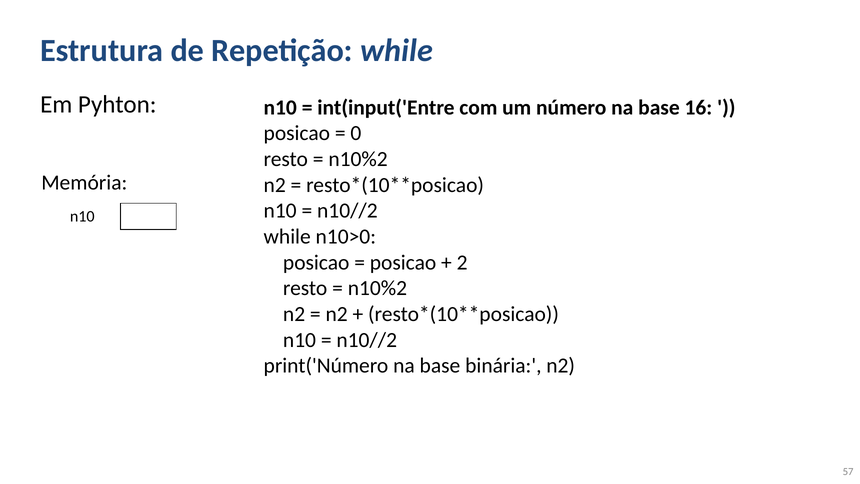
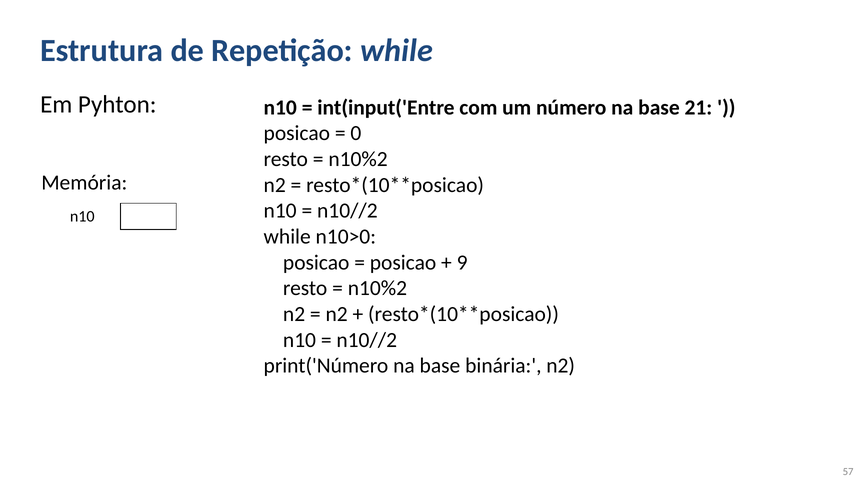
16: 16 -> 21 (698, 108)
2: 2 -> 9 (462, 262)
